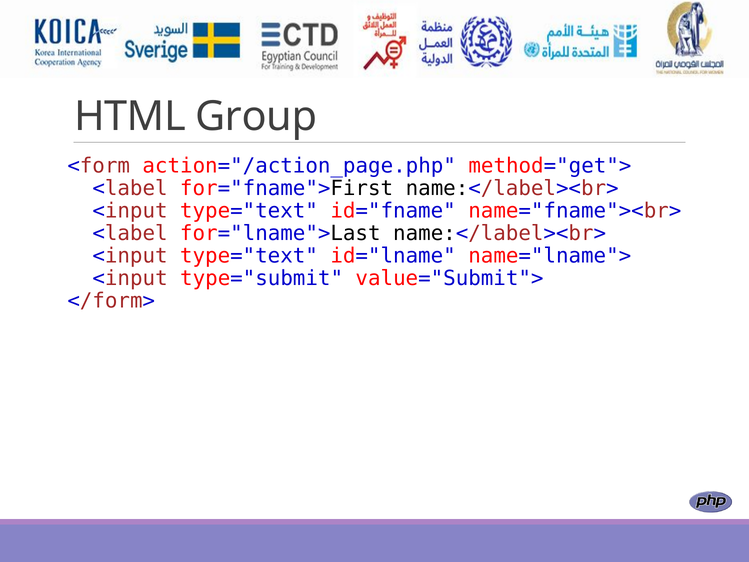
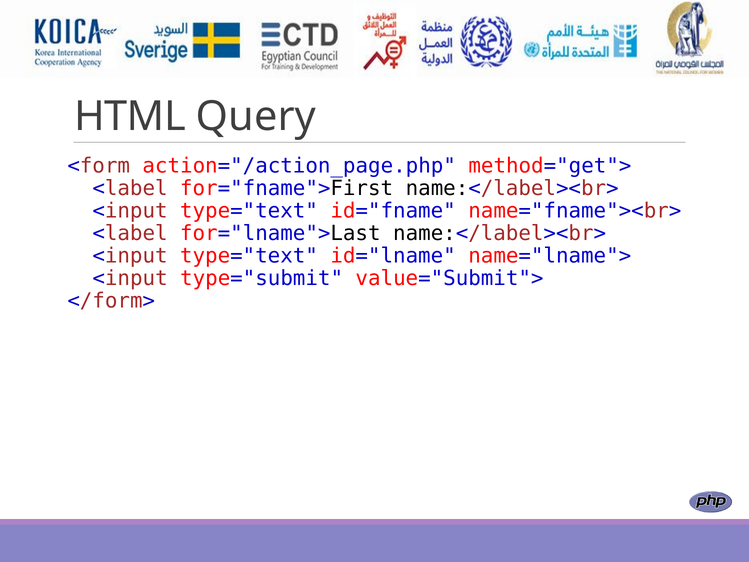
Group: Group -> Query (256, 117)
